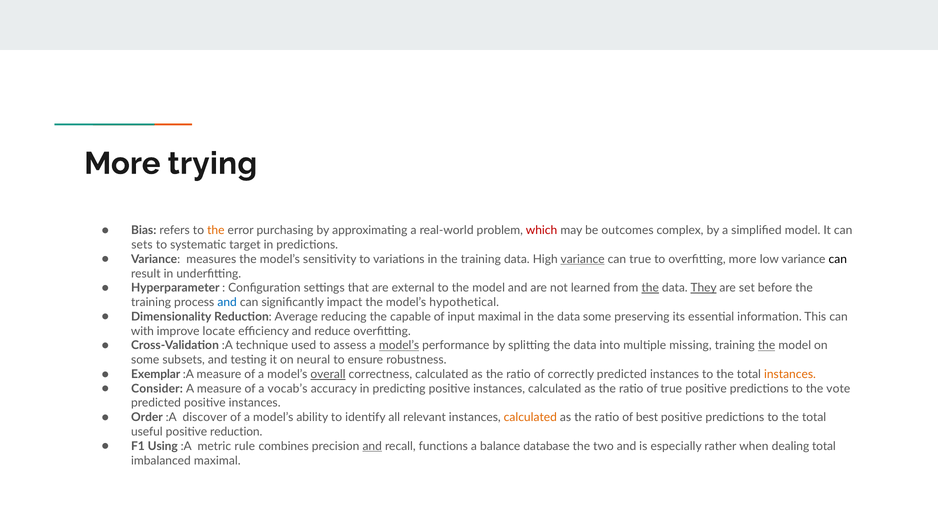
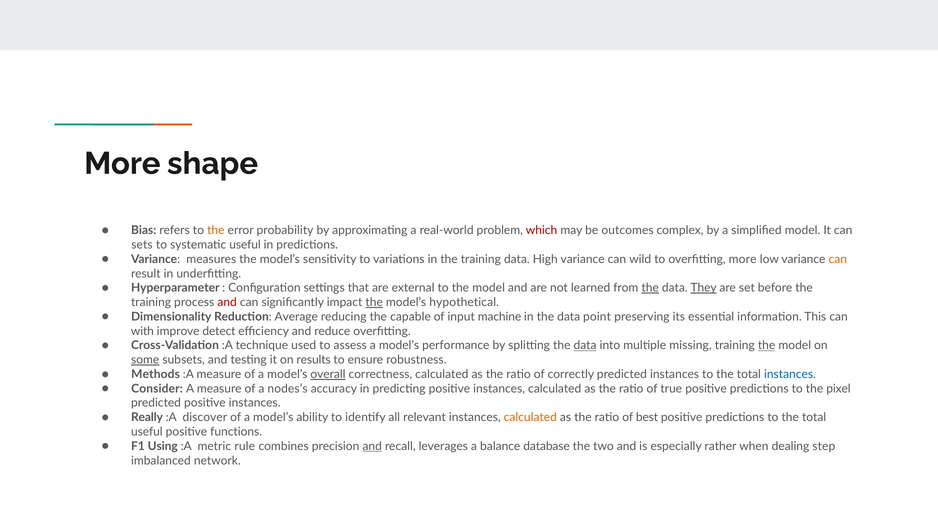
trying: trying -> shape (213, 164)
purchasing: purchasing -> probability (285, 231)
systematic target: target -> useful (245, 245)
variance underline: present -> none (583, 259)
can true: true -> wild (640, 259)
can colour: black -> orange (838, 259)
and colour: blue -> red (227, 303)
the underline: none -> present (374, 303)
input maximal: maximal -> machine (500, 317)
data some: some -> point (597, 317)
locate: locate -> detect (219, 332)
model’s underline: present -> none (399, 346)
data underline: none -> present (585, 346)
some underline: none -> present (145, 360)
neural: neural -> results (314, 360)
Exemplar: Exemplar -> Methods (156, 375)
instances colour: orange -> blue (790, 375)
vocab’s: vocab’s -> nodes’s (288, 389)
vote: vote -> pixel (838, 389)
Order: Order -> Really (147, 418)
positive reduction: reduction -> functions (236, 432)
functions: functions -> leverages (443, 447)
dealing total: total -> step (824, 447)
imbalanced maximal: maximal -> network (217, 461)
